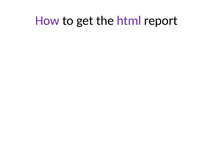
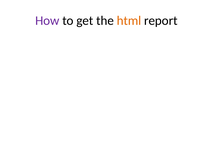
html colour: purple -> orange (129, 21)
